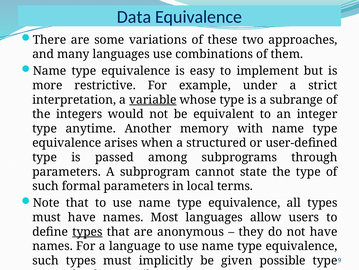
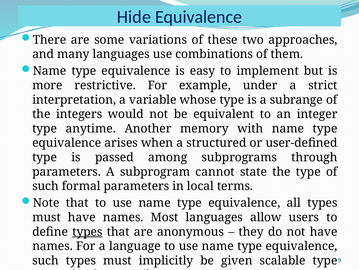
Data: Data -> Hide (134, 17)
variable underline: present -> none (153, 100)
possible: possible -> scalable (283, 260)
